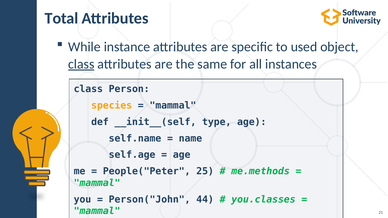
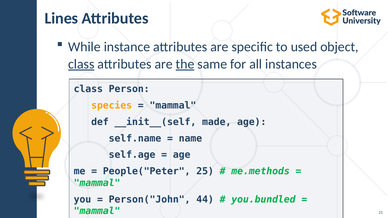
Total: Total -> Lines (61, 18)
the underline: none -> present (185, 64)
type: type -> made (217, 122)
you.classes: you.classes -> you.bundled (263, 200)
